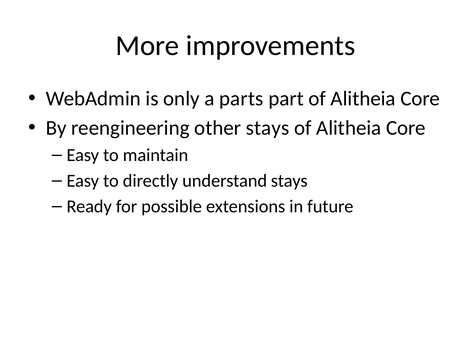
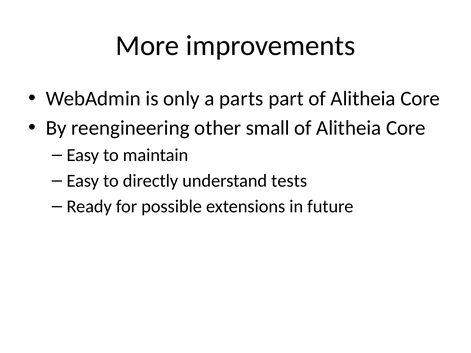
other stays: stays -> small (268, 128)
understand stays: stays -> tests (289, 181)
